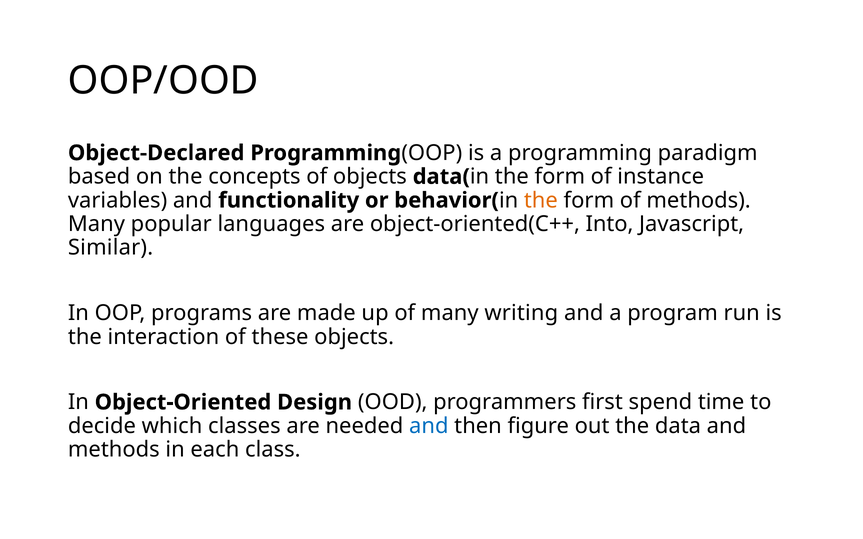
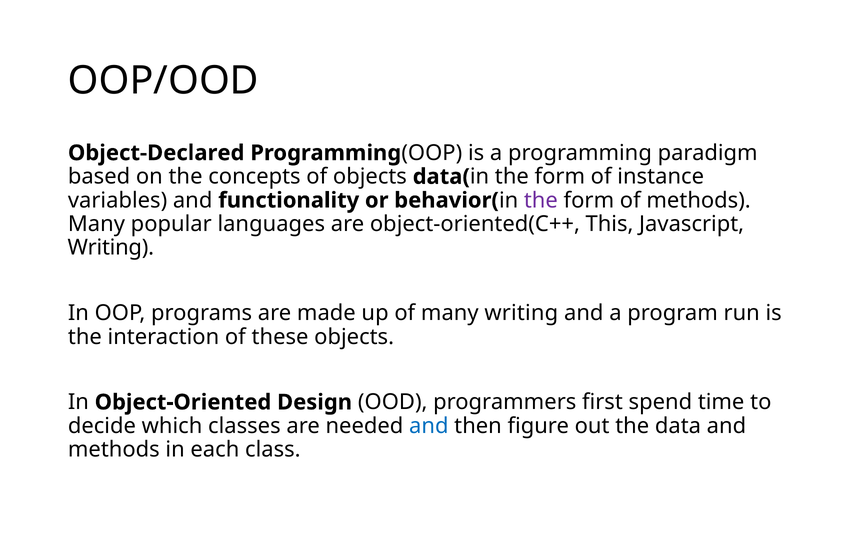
the colour: orange -> purple (541, 200)
Into: Into -> This (609, 224)
Similar: Similar -> Writing (111, 248)
